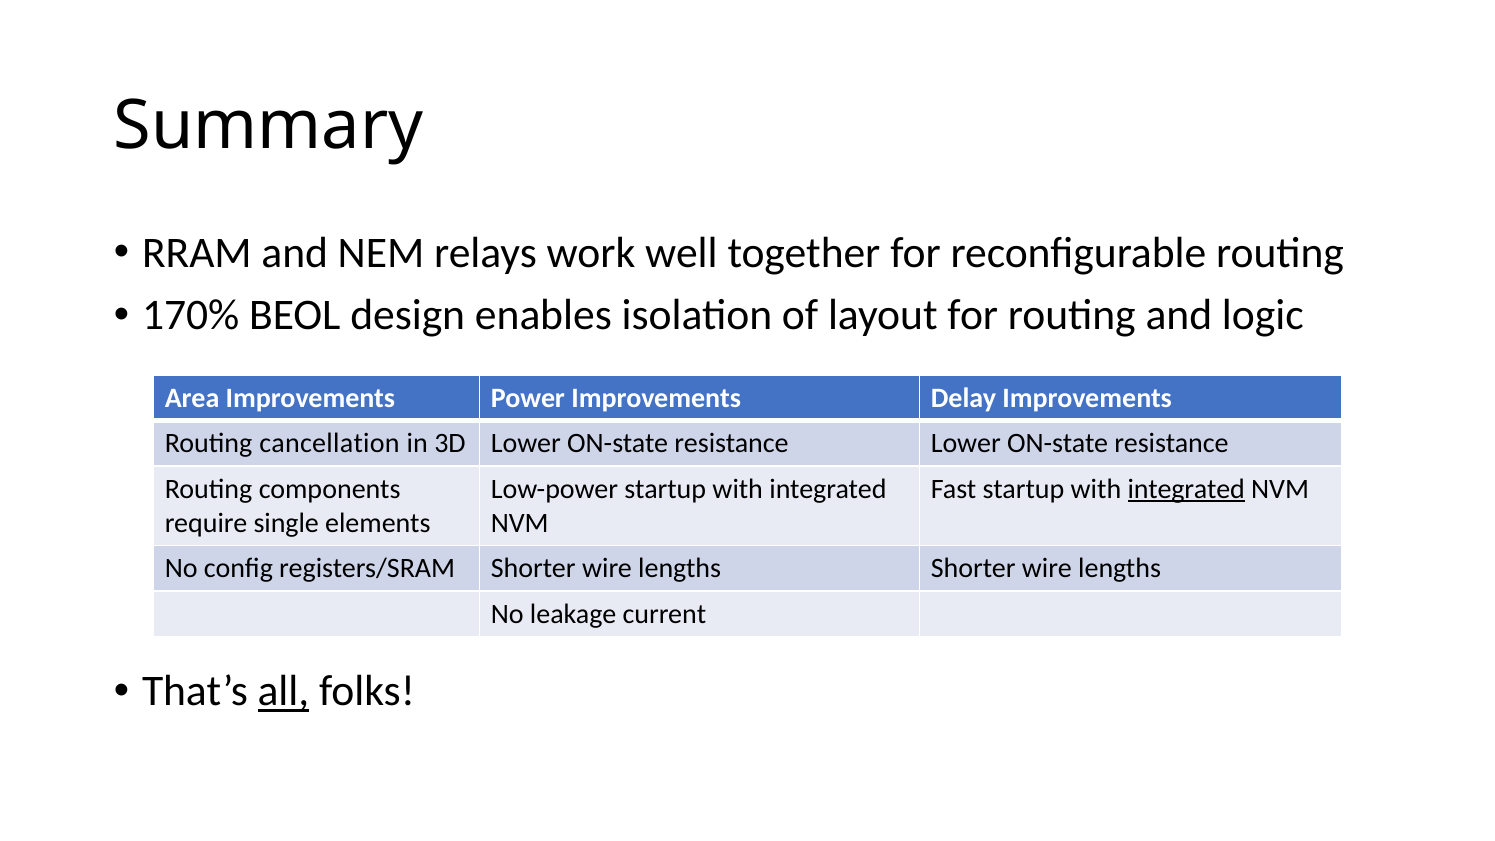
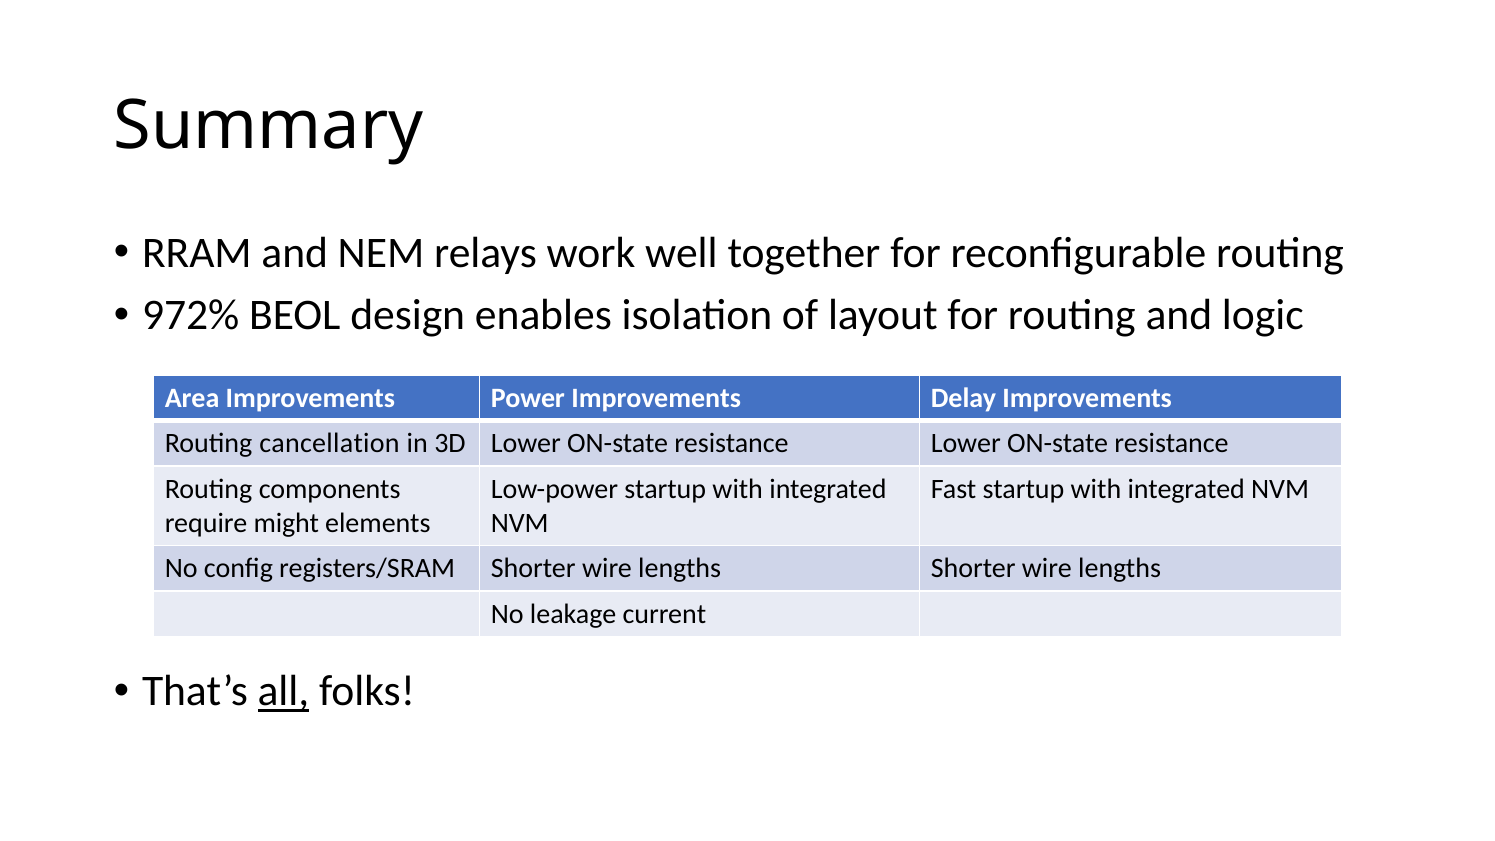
170%: 170% -> 972% (191, 315)
integrated underline: present -> none (1186, 489)
single: single -> might (286, 523)
